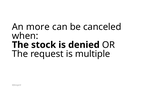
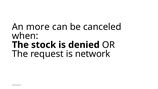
multiple: multiple -> network (93, 54)
